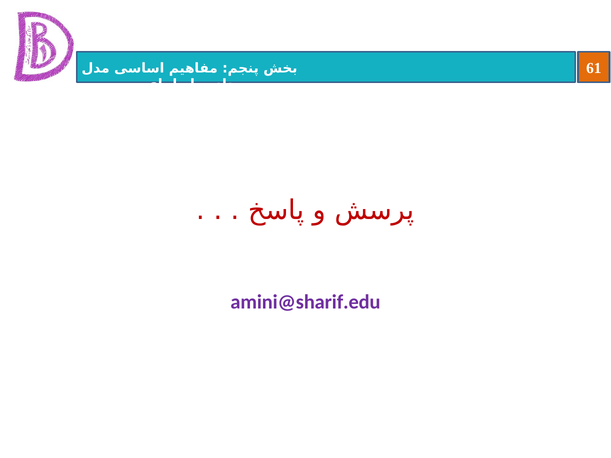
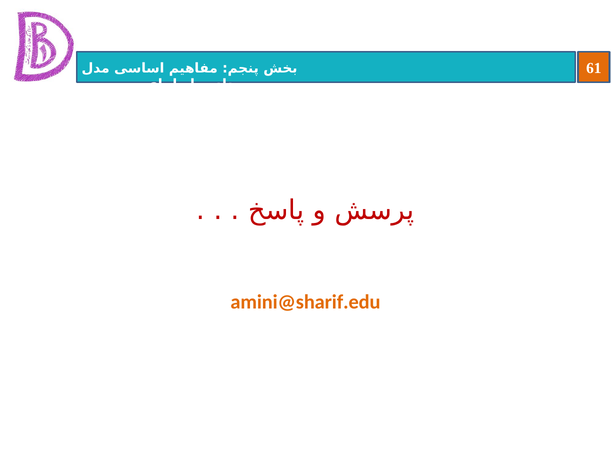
amini@sharif.edu colour: purple -> orange (305, 302)
